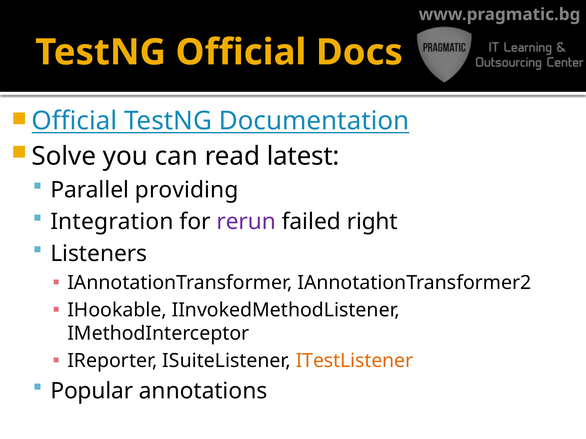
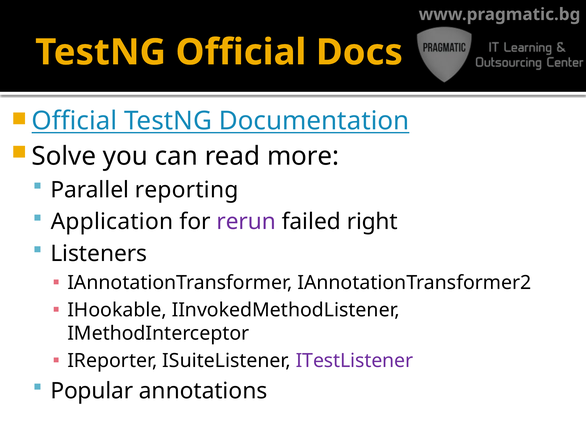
latest: latest -> more (303, 156)
providing: providing -> reporting (187, 190)
Integration: Integration -> Application (112, 222)
ITestListener colour: orange -> purple (355, 361)
